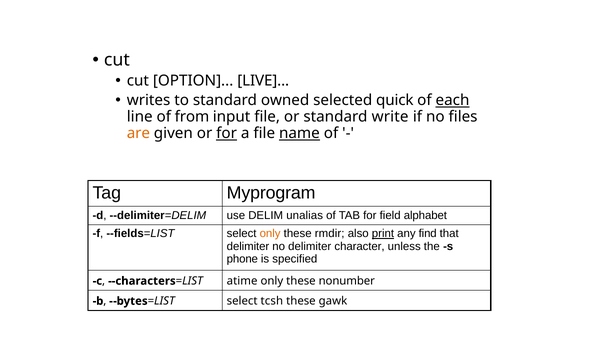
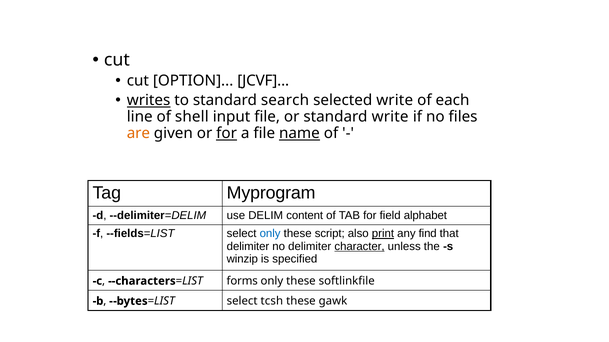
LIVE: LIVE -> JCVF (263, 81)
writes underline: none -> present (149, 101)
owned: owned -> search (285, 101)
selected quick: quick -> write (395, 101)
each underline: present -> none (453, 101)
from: from -> shell (192, 117)
unalias: unalias -> content (305, 216)
only colour: orange -> blue (270, 234)
rmdir: rmdir -> script (330, 234)
character underline: none -> present (360, 247)
phone: phone -> winzip (242, 259)
atime: atime -> forms (242, 281)
nonumber: nonumber -> softlinkfile (347, 281)
